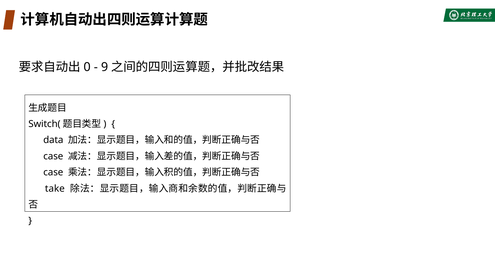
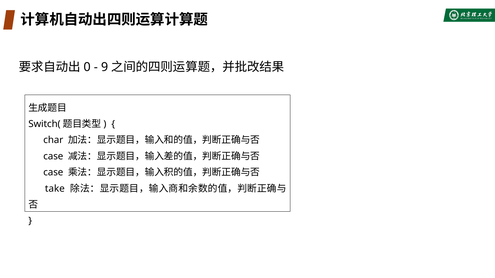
data: data -> char (53, 140)
